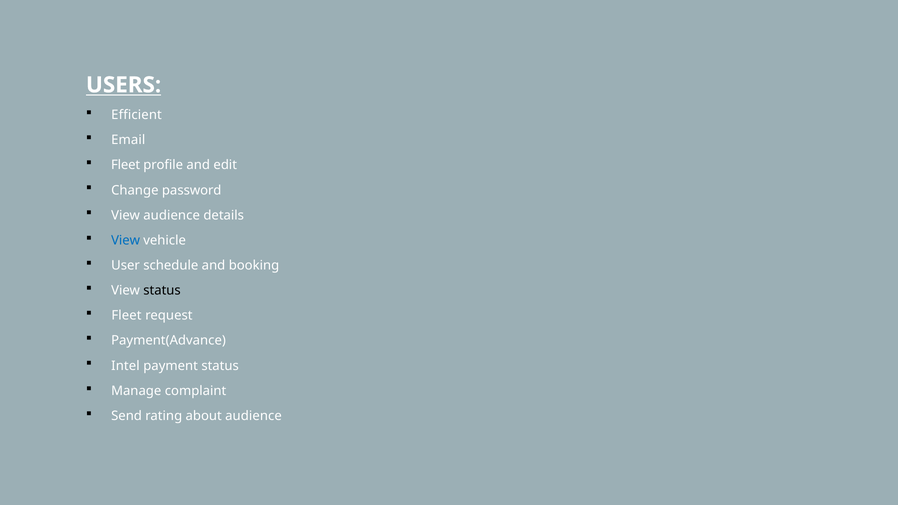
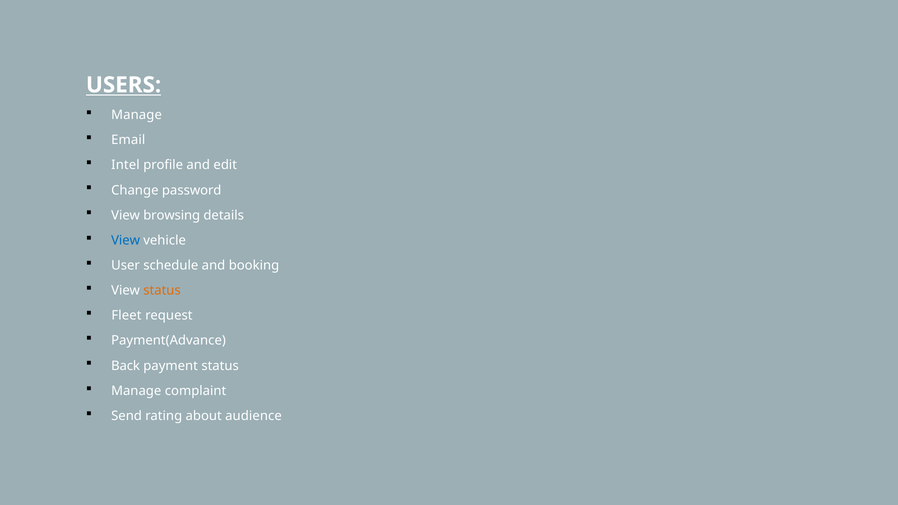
Efficient: Efficient -> Manage (137, 115)
Fleet: Fleet -> Intel (125, 165)
View audience: audience -> browsing (172, 215)
status colour: black -> orange (162, 291)
Intel: Intel -> Back (126, 366)
